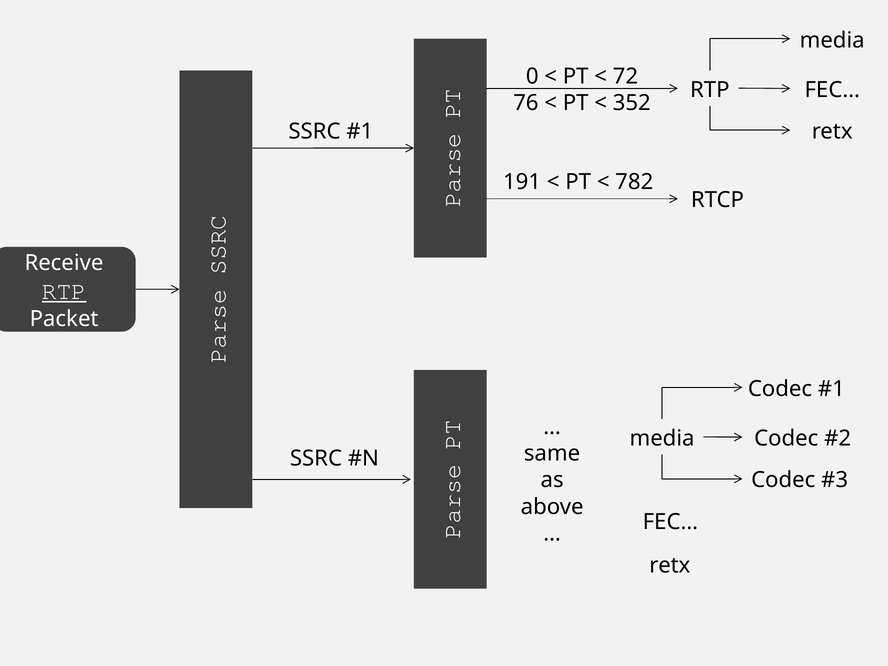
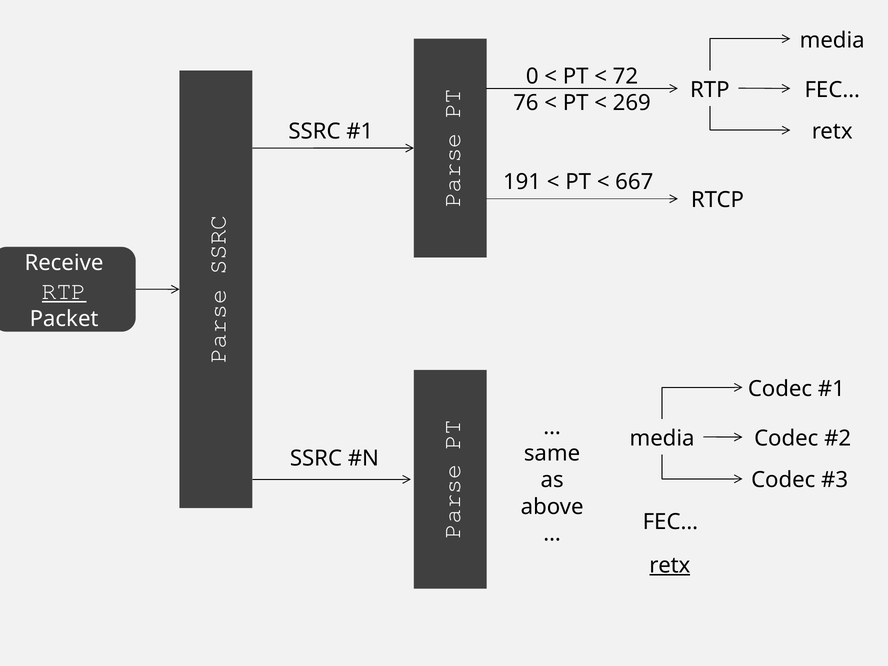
352: 352 -> 269 (632, 103)
782: 782 -> 667 (634, 182)
retx underline: none -> present (670, 565)
